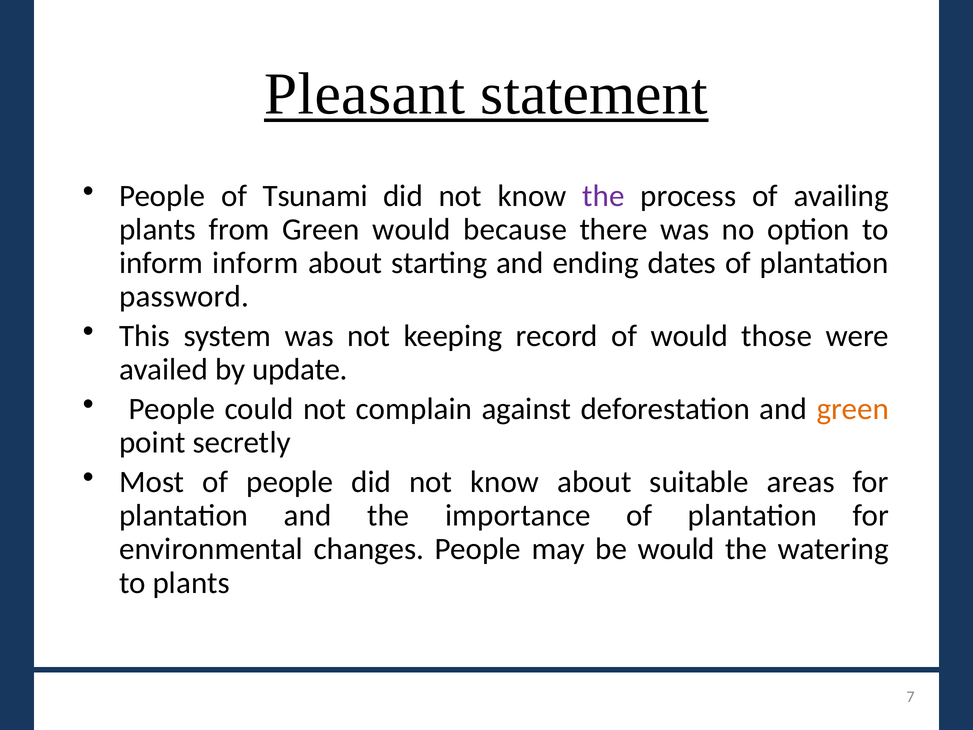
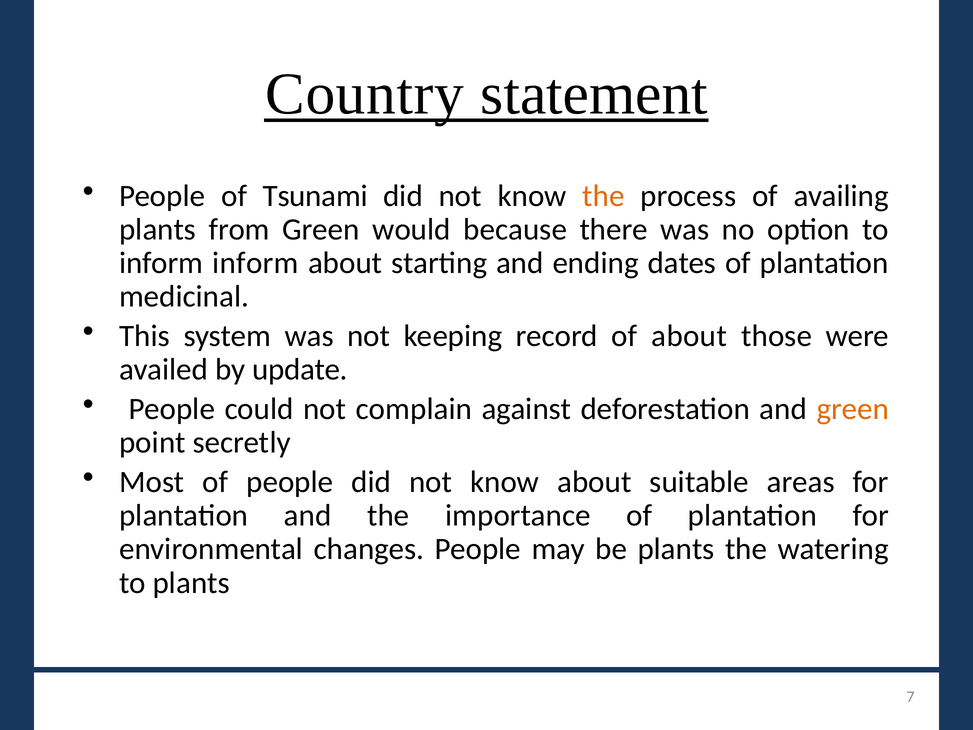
Pleasant: Pleasant -> Country (365, 94)
the colour: purple -> orange (603, 196)
password: password -> medicinal (184, 297)
of would: would -> about (689, 336)
be would: would -> plants (676, 549)
